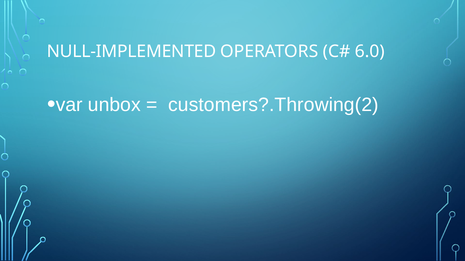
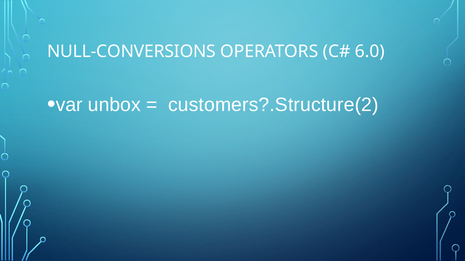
NULL-IMPLEMENTED: NULL-IMPLEMENTED -> NULL-CONVERSIONS (131, 52)
customers?.Throwing(2: customers?.Throwing(2 -> customers?.Structure(2 (273, 105)
